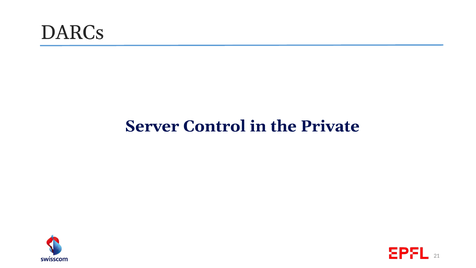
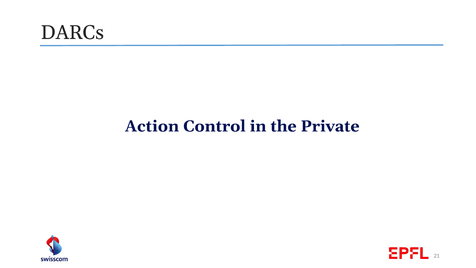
Server: Server -> Action (152, 126)
